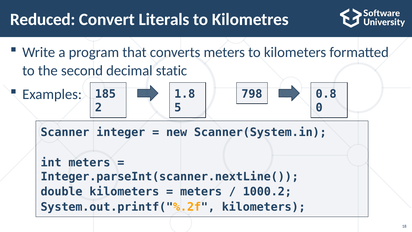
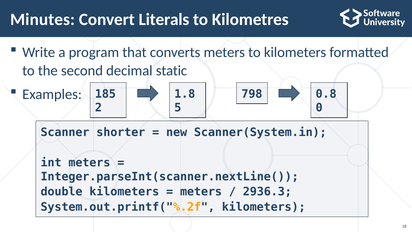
Reduced: Reduced -> Minutes (42, 20)
integer: integer -> shorter (121, 132)
1000.2: 1000.2 -> 2936.3 (267, 192)
